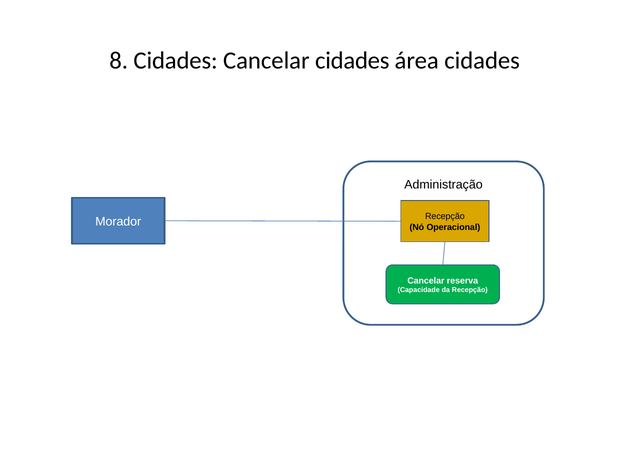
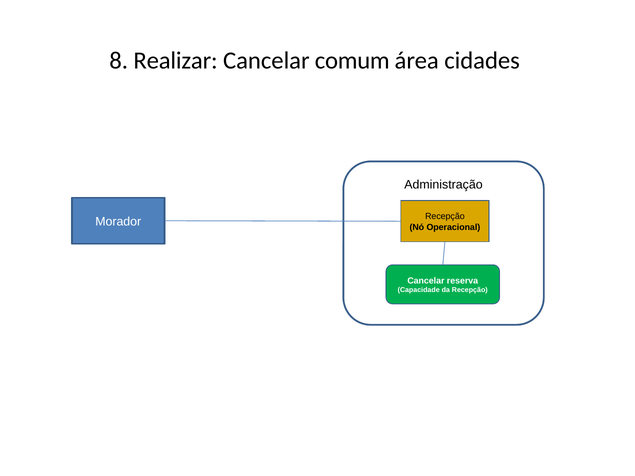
8 Cidades: Cidades -> Realizar (176, 60)
Cancelar cidades: cidades -> comum (352, 60)
